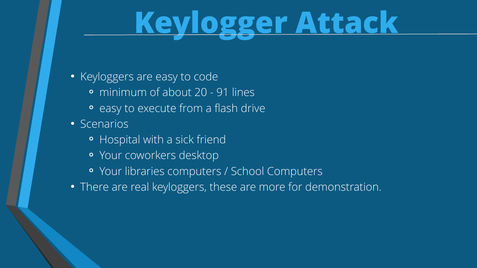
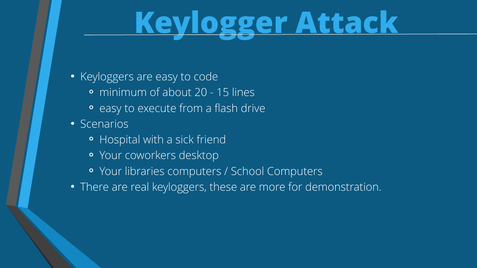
91: 91 -> 15 (223, 93)
